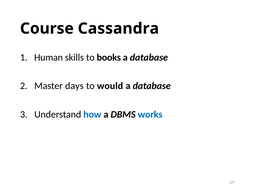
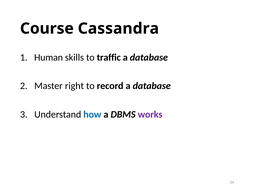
books: books -> traffic (109, 57)
days: days -> right (74, 86)
would: would -> record (110, 86)
works colour: blue -> purple (150, 114)
